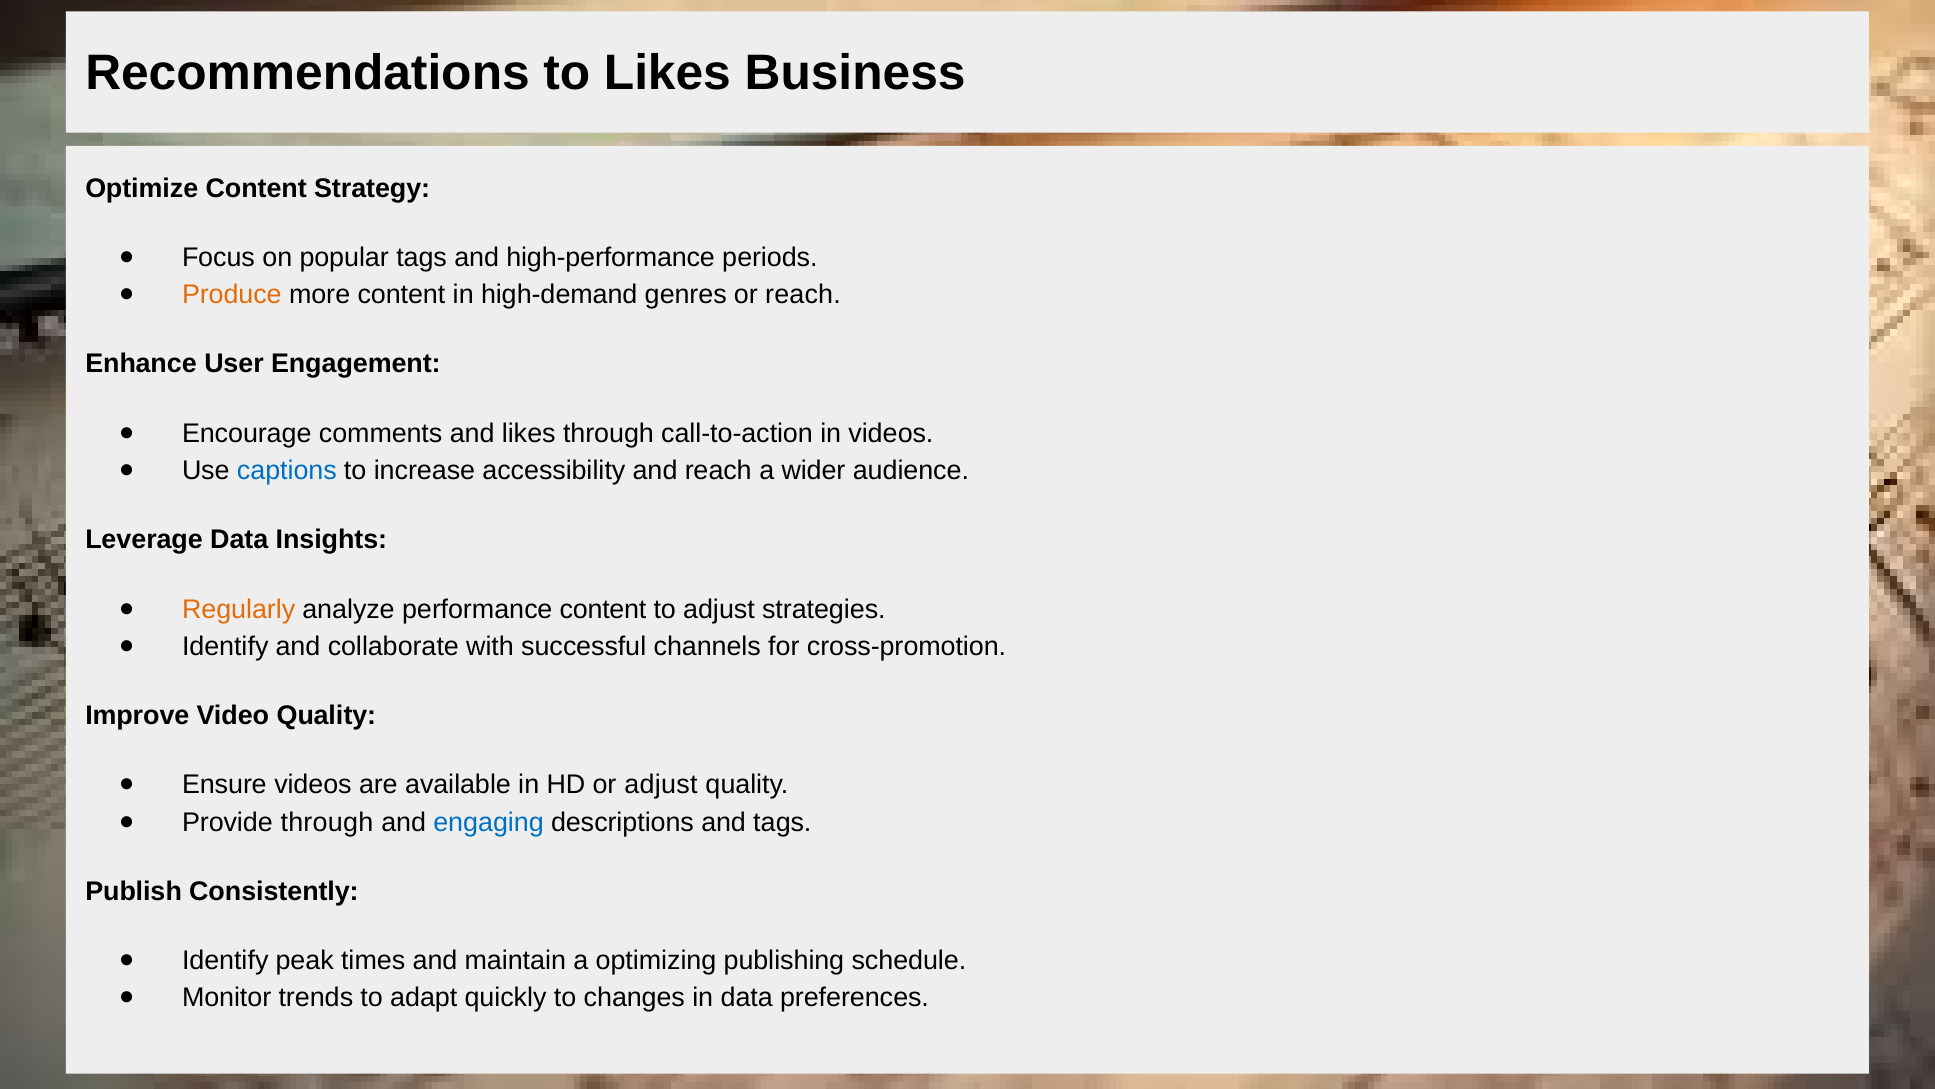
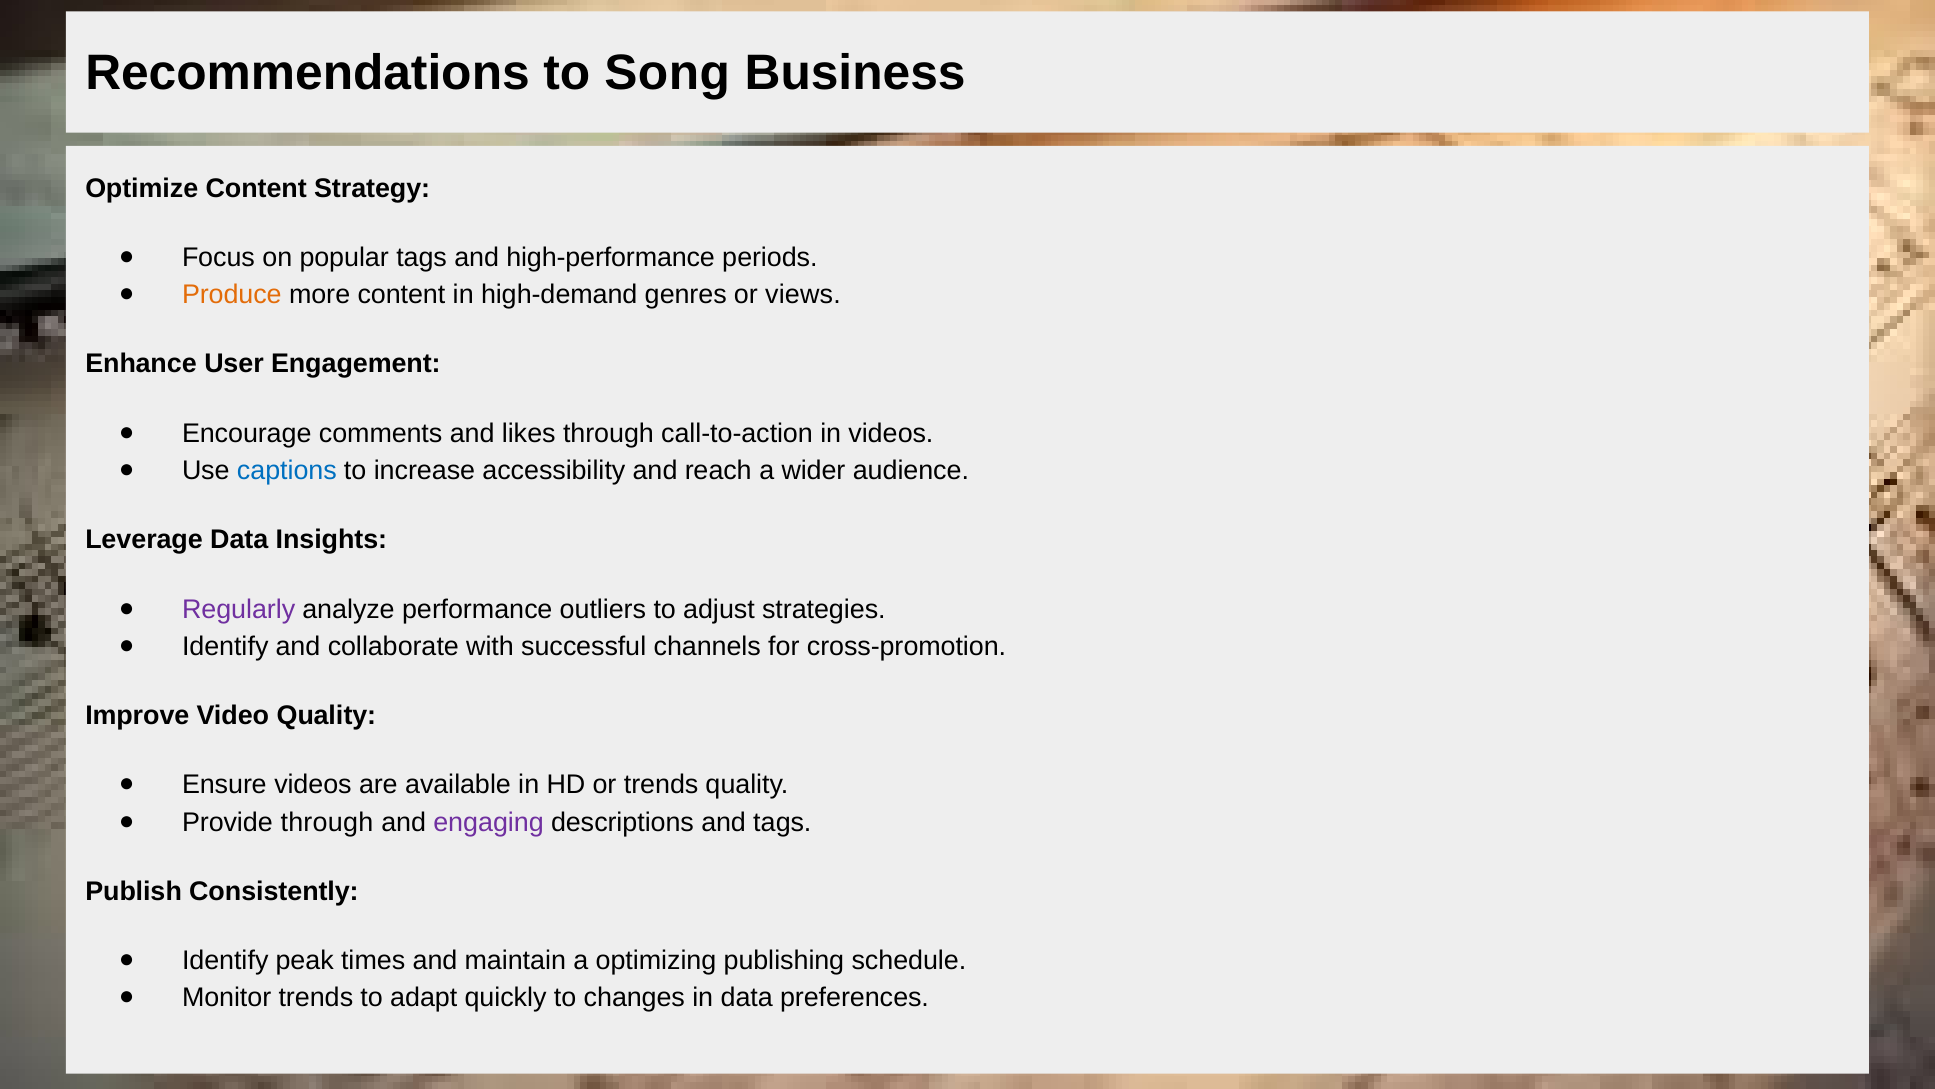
to Likes: Likes -> Song (667, 73)
or reach: reach -> views (803, 294)
Regularly colour: orange -> purple (239, 609)
performance content: content -> outliers (603, 609)
or adjust: adjust -> trends (661, 785)
engaging colour: blue -> purple (489, 822)
